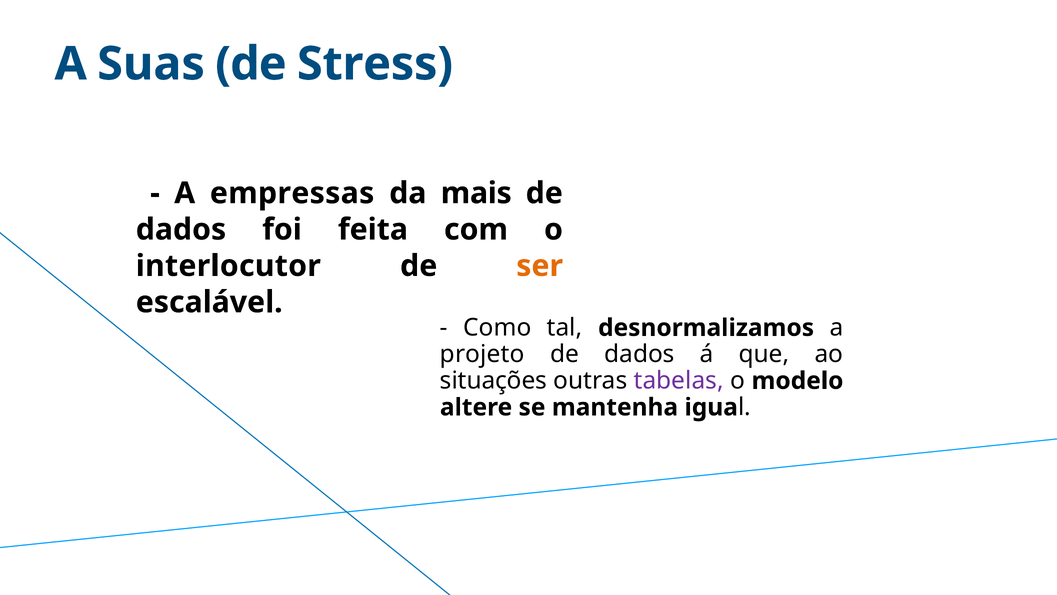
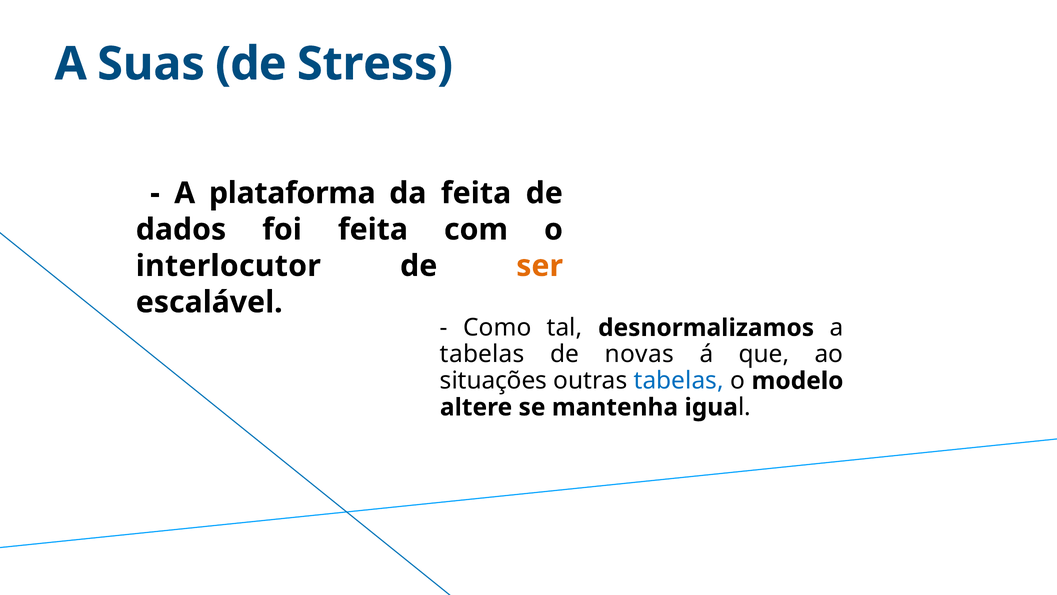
empressas: empressas -> plataforma (292, 193)
da mais: mais -> feita (476, 193)
projeto: projeto -> tabelas (482, 354)
dados: dados -> novas (639, 354)
tabelas colour: purple -> blue (679, 381)
